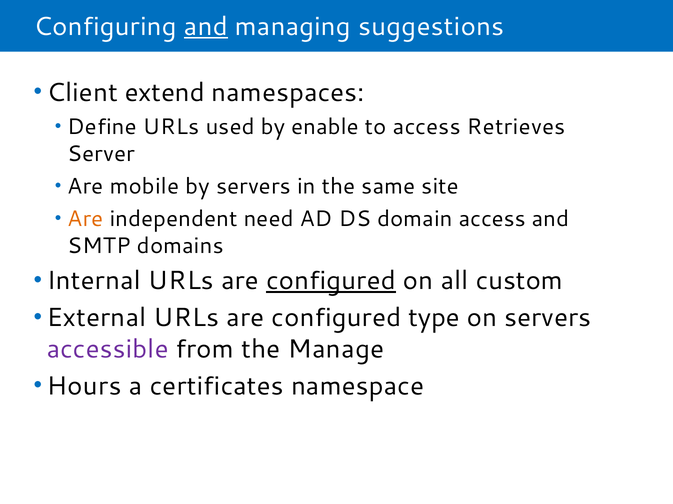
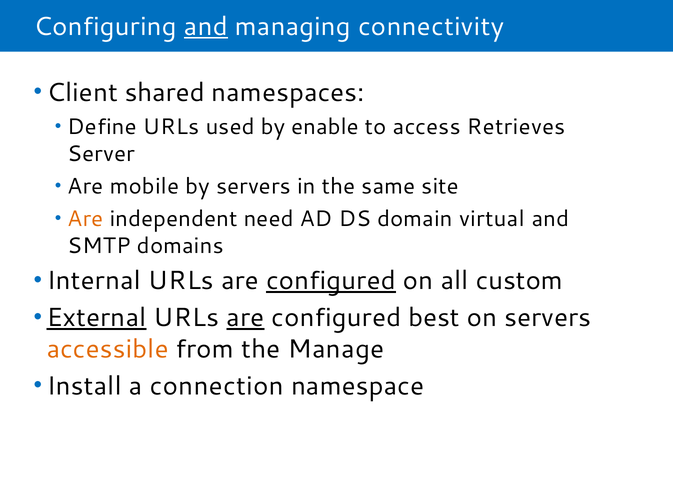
suggestions: suggestions -> connectivity (431, 27)
extend: extend -> shared (165, 93)
domain access: access -> virtual (492, 219)
External underline: none -> present (96, 318)
are underline: none -> present (245, 318)
type: type -> best (434, 318)
accessible colour: purple -> orange (108, 350)
Hours: Hours -> Install (84, 387)
certificates: certificates -> connection (217, 387)
